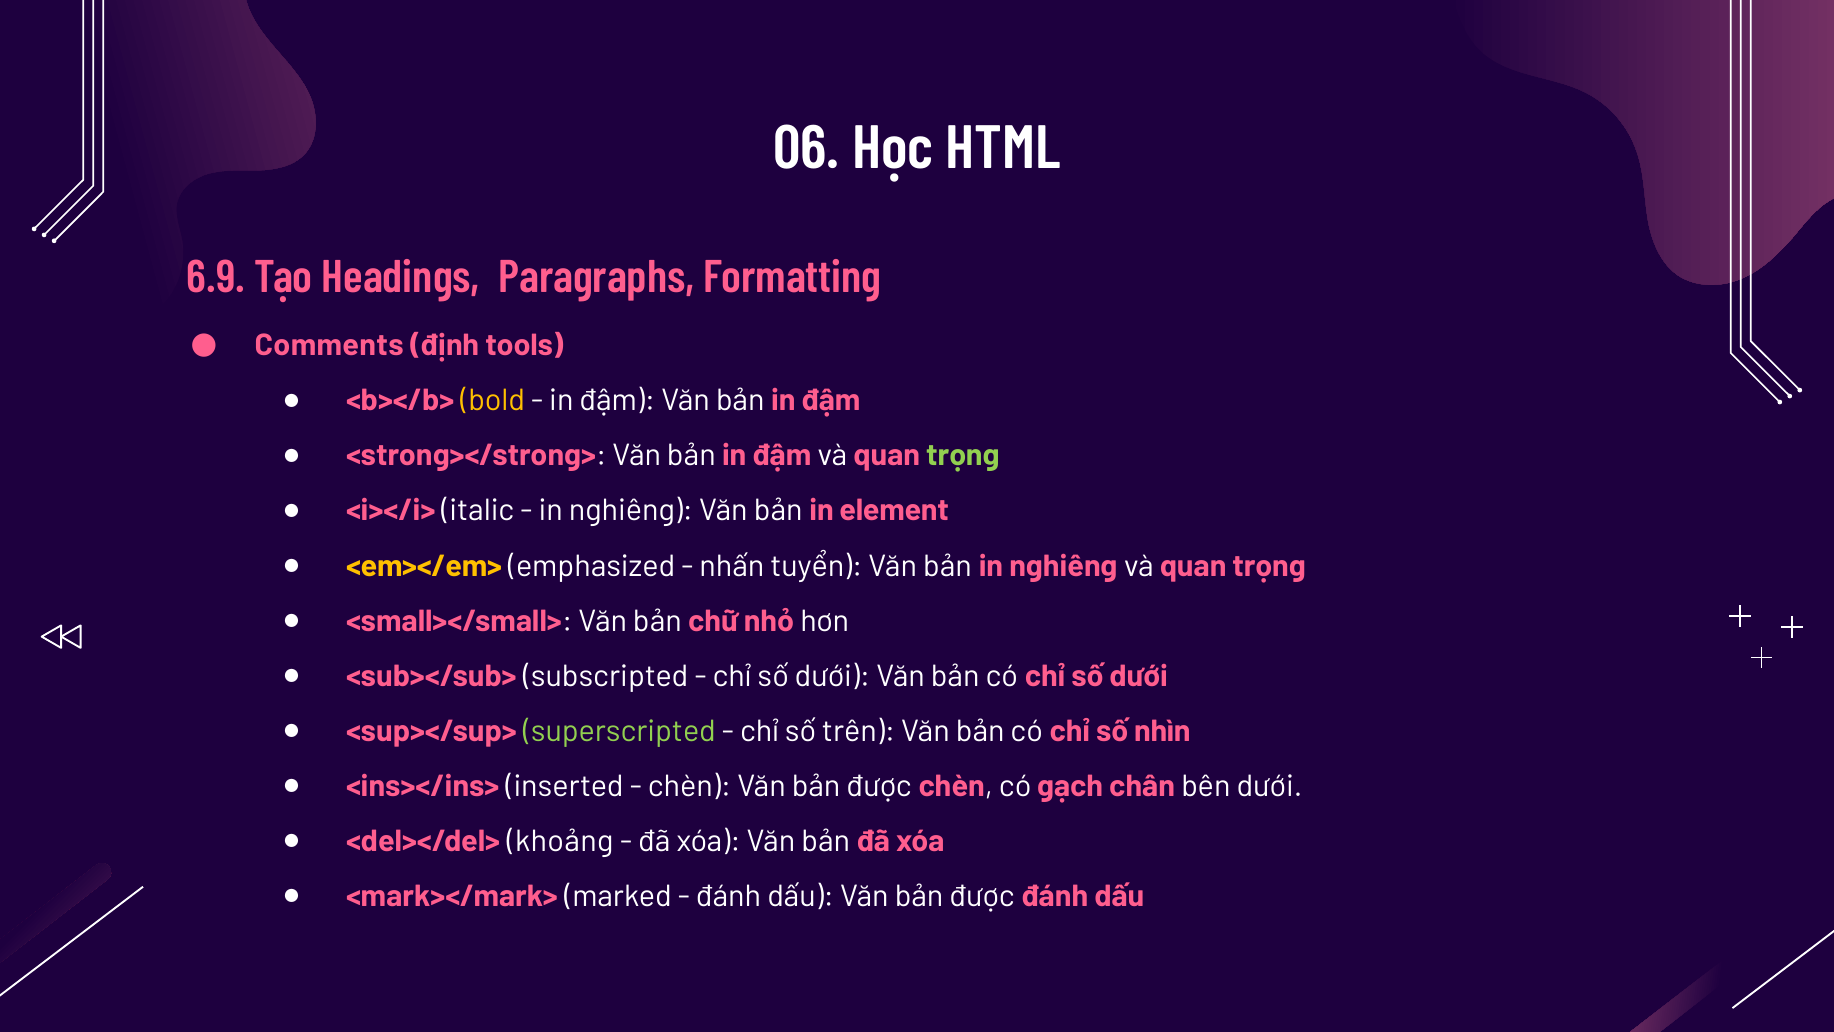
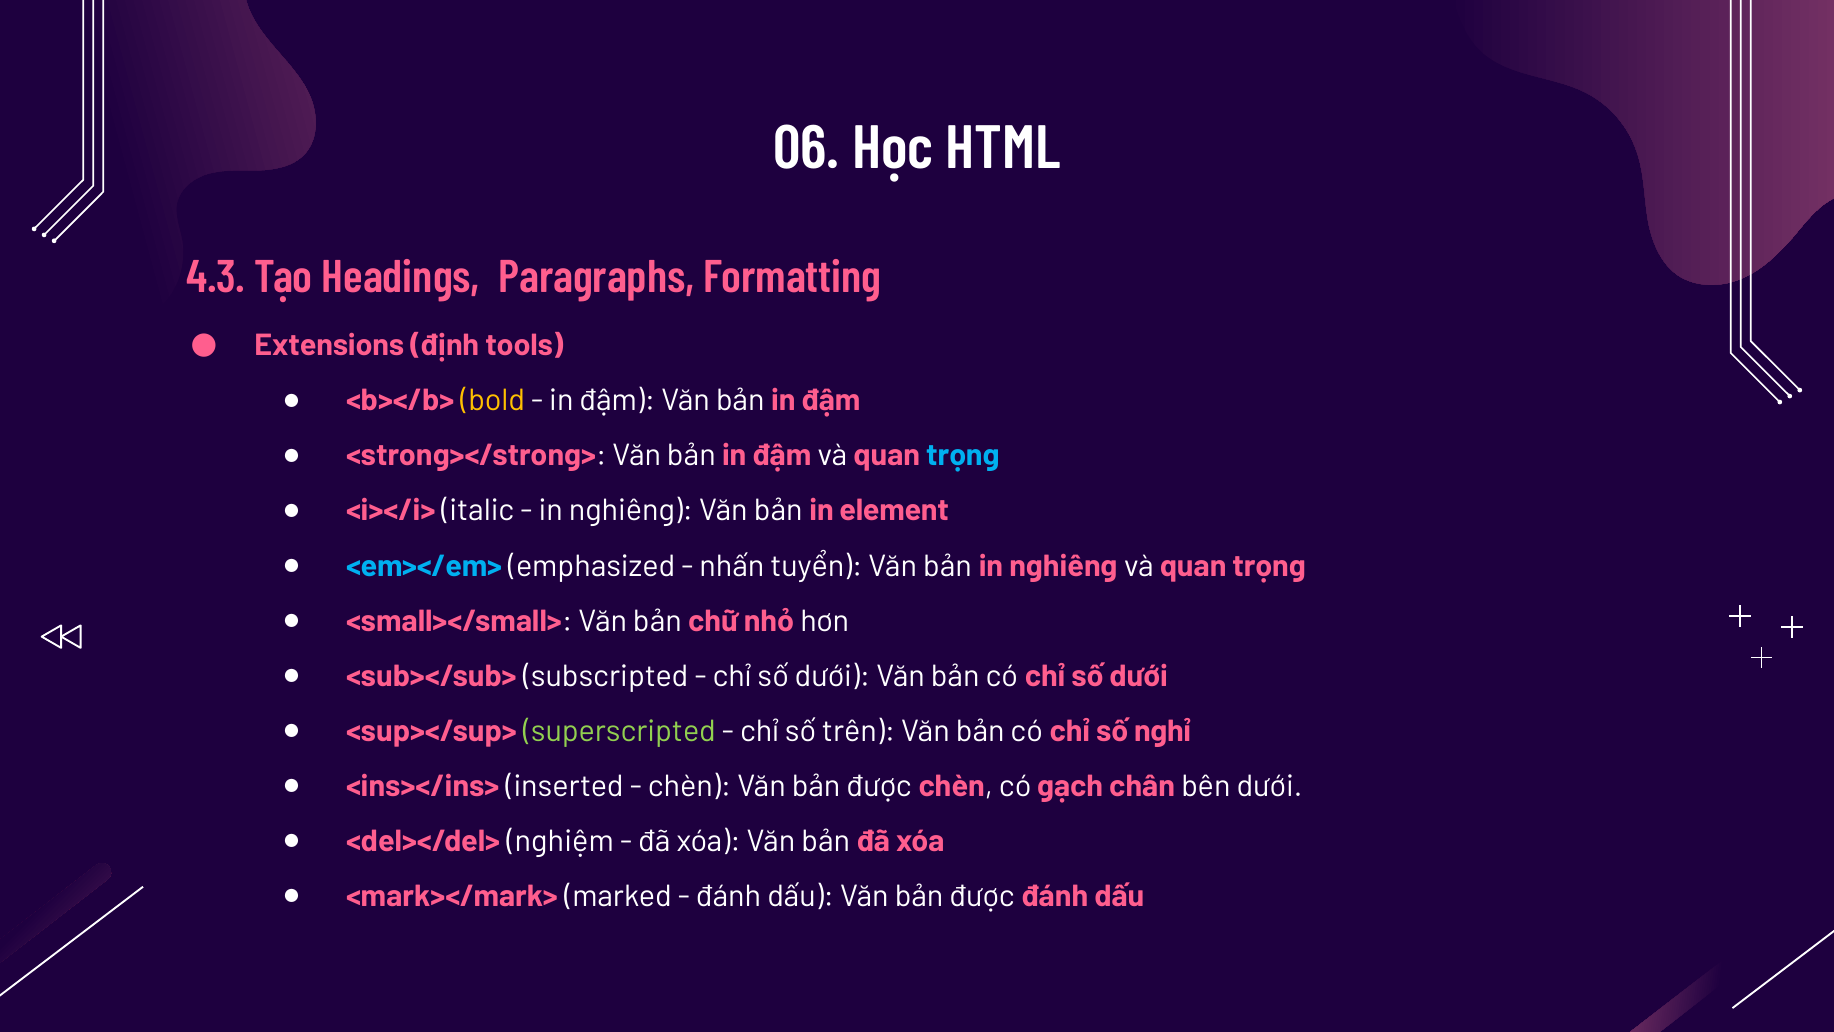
6.9: 6.9 -> 4.3 (216, 277)
Comments: Comments -> Extensions (329, 346)
trọng colour: light green -> light blue (963, 456)
<em></em> colour: yellow -> light blue (424, 566)
nhìn: nhìn -> nghỉ (1162, 731)
khoảng: khoảng -> nghiệm (560, 841)
